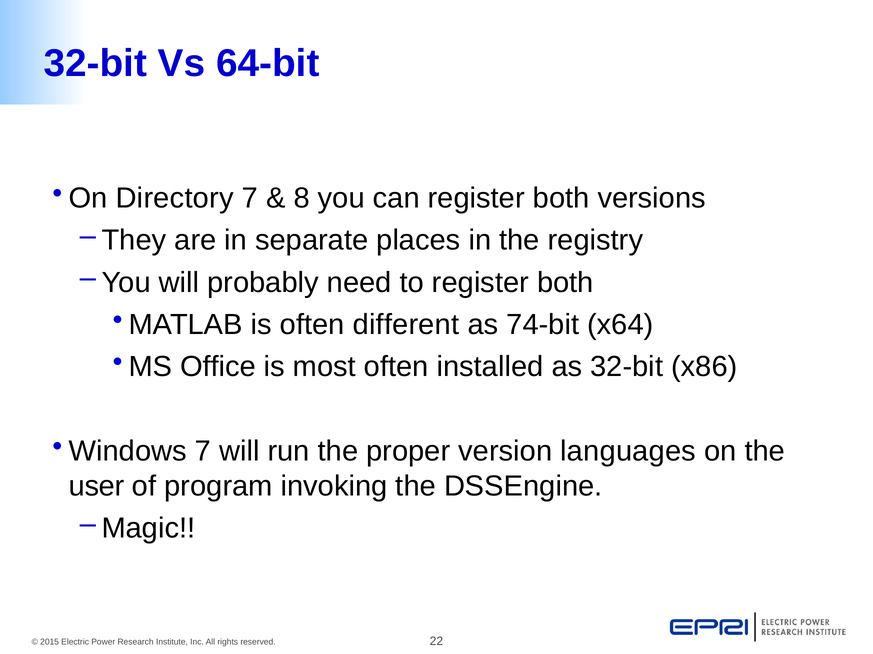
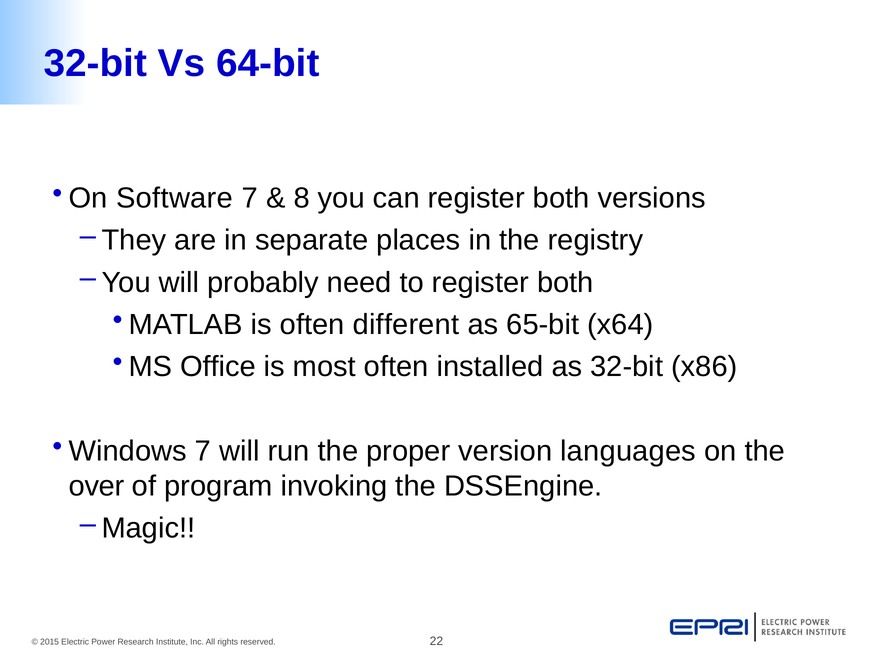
Directory: Directory -> Software (175, 198)
74-bit: 74-bit -> 65-bit (543, 325)
user: user -> over (97, 487)
